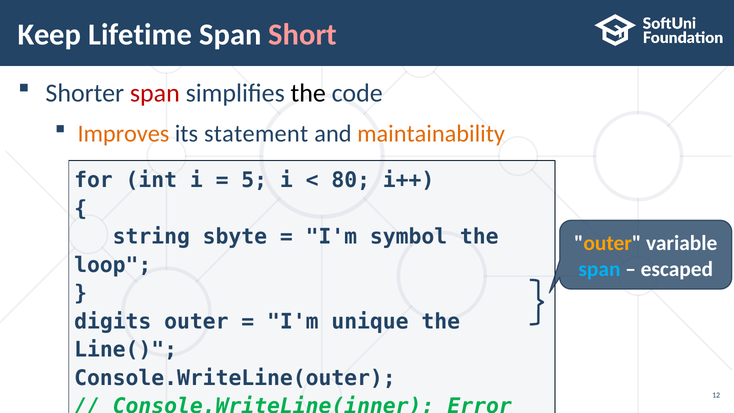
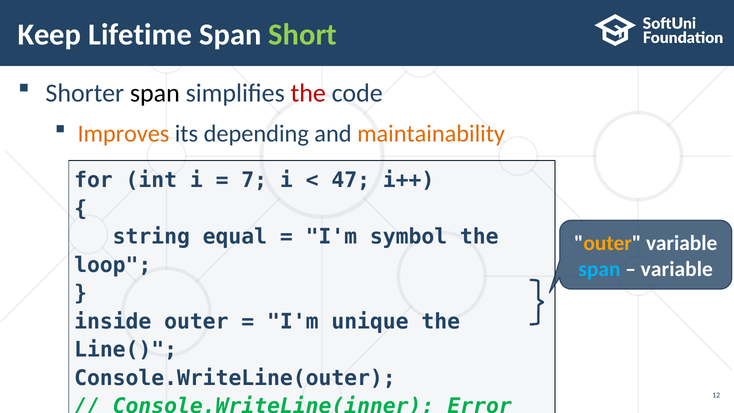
Short colour: pink -> light green (303, 35)
span colour: red -> black (155, 93)
the colour: black -> red (308, 93)
statement: statement -> depending (256, 134)
5: 5 -> 7 (254, 180)
80: 80 -> 47 (351, 180)
sbyte: sbyte -> equal (235, 237)
escaped: escaped -> variable (677, 269)
digits: digits -> inside (113, 322)
